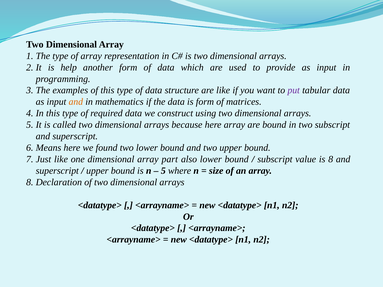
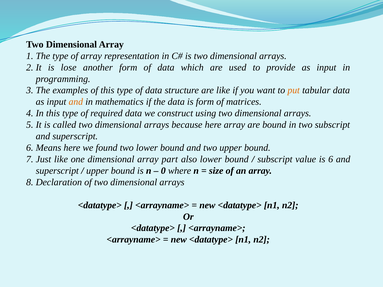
help: help -> lose (69, 67)
put colour: purple -> orange (294, 90)
8: 8 -> 6 (331, 159)
5: 5 -> 0 (163, 171)
